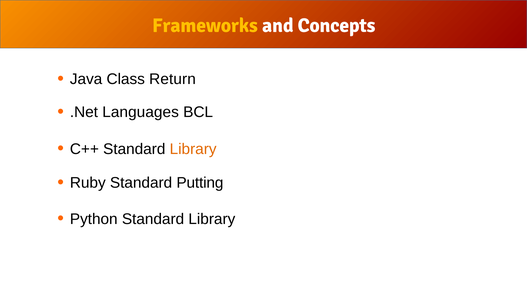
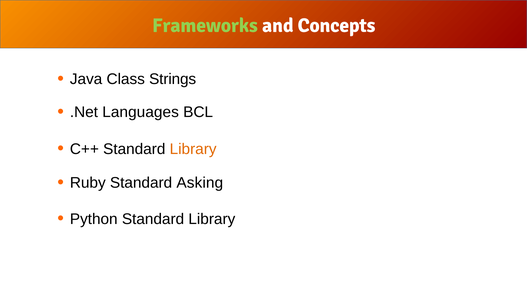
Frameworks colour: yellow -> light green (205, 25)
Return: Return -> Strings (173, 79)
Putting: Putting -> Asking (200, 183)
